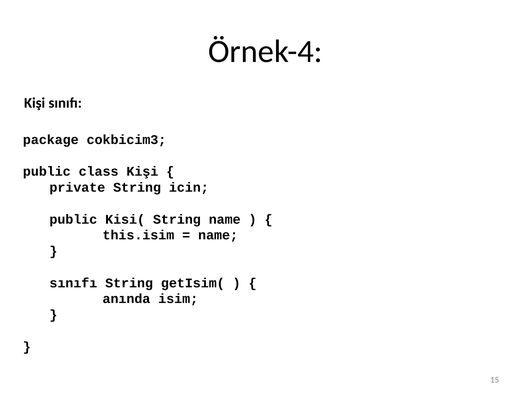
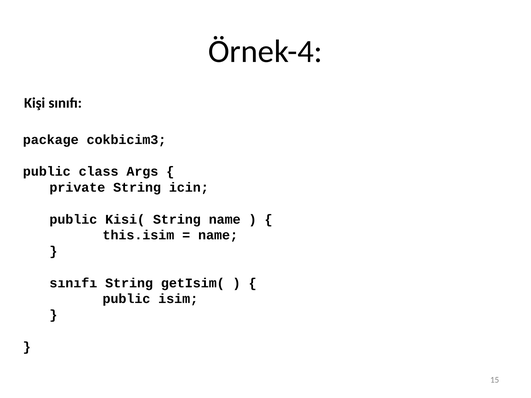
class Kişi: Kişi -> Args (142, 172)
anında: anında -> public (126, 299)
